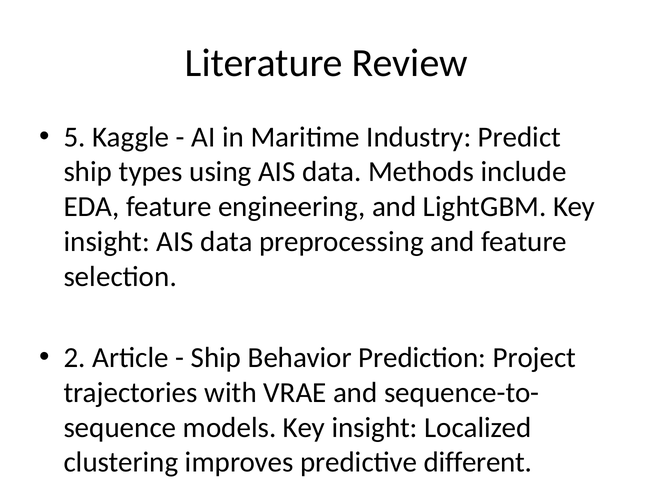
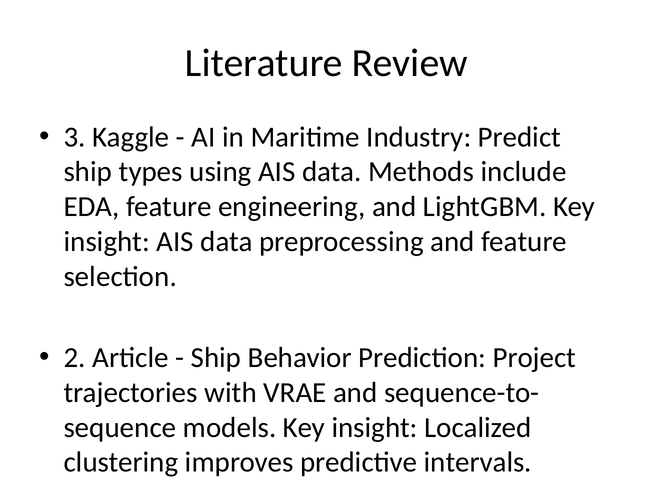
5: 5 -> 3 (75, 137)
different: different -> intervals (478, 462)
